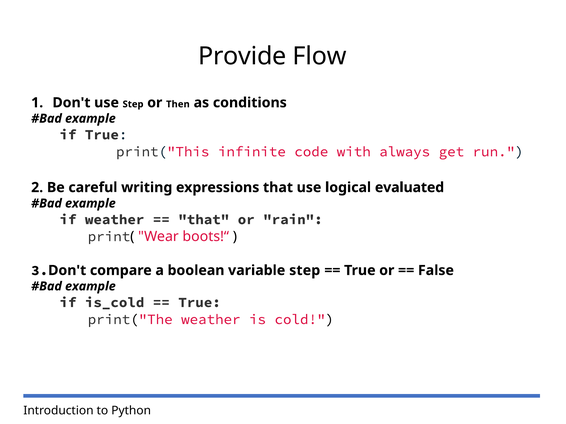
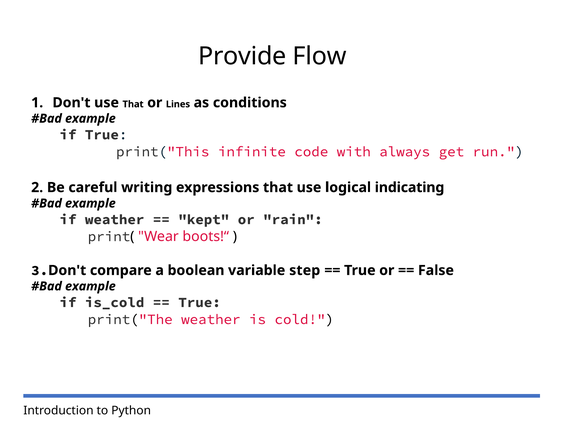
use Step: Step -> That (133, 104)
Then: Then -> Lines (178, 104)
evaluated: evaluated -> indicating (410, 188)
that: that -> kept (204, 220)
